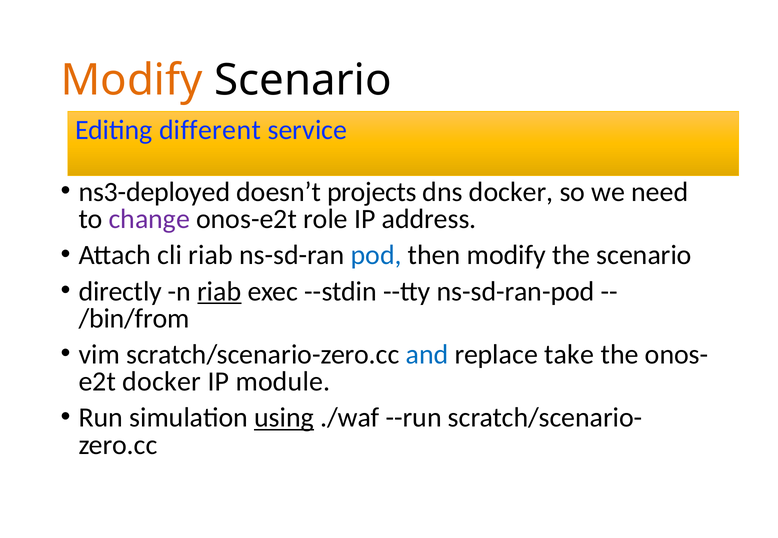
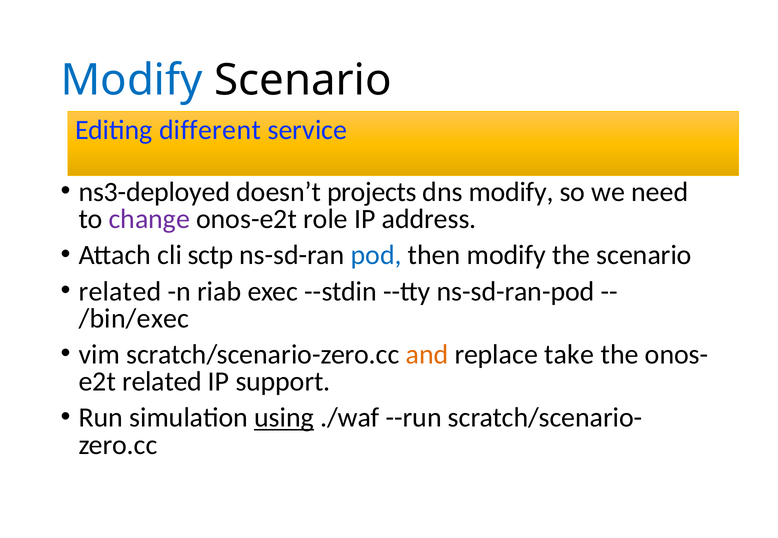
Modify colour: orange -> blue (132, 80)
dns docker: docker -> modify (511, 192)
cli riab: riab -> sctp (211, 256)
directly: directly -> related (120, 292)
riab underline: present -> none (219, 292)
/bin/from: /bin/from -> /bin/exec (134, 319)
and colour: blue -> orange (427, 355)
docker: docker -> related (162, 382)
module: module -> support (283, 382)
